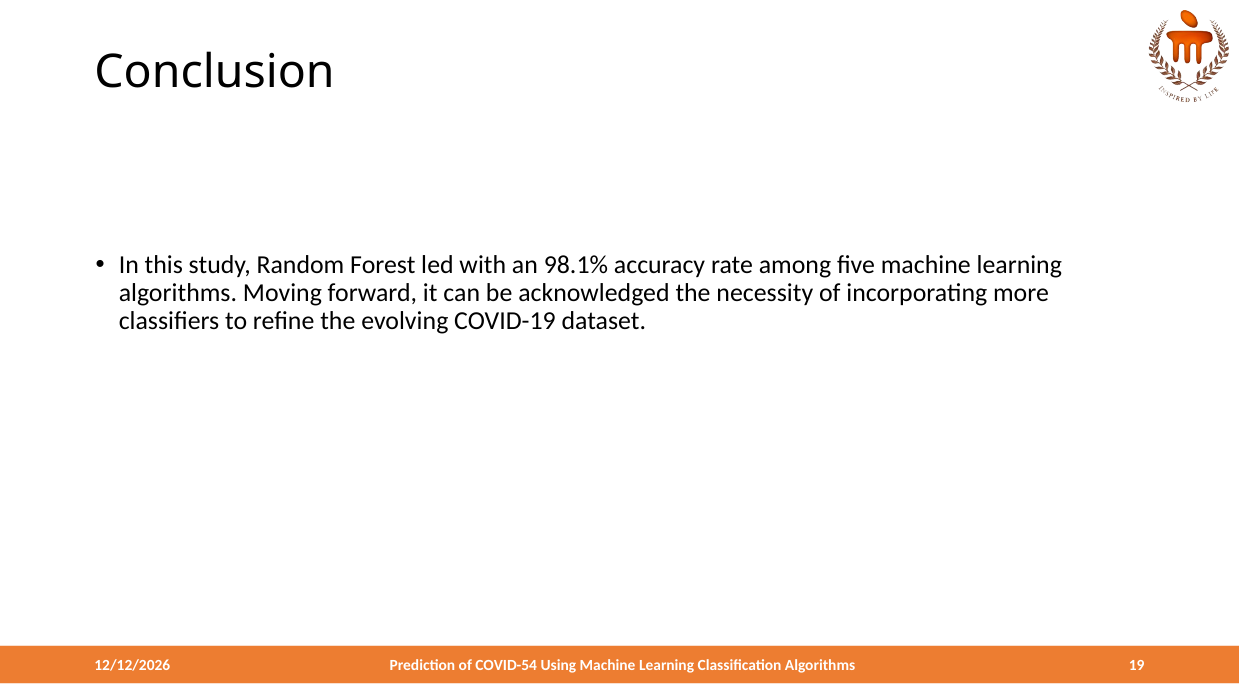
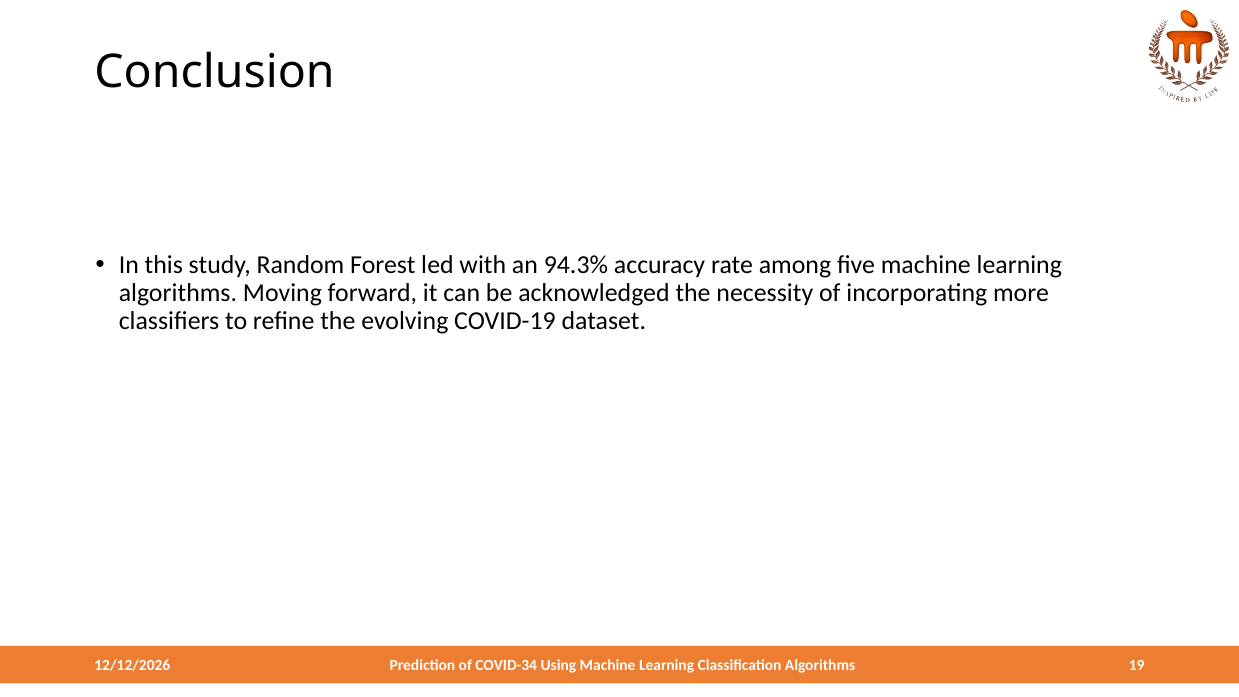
98.1%: 98.1% -> 94.3% (576, 265)
COVID-54: COVID-54 -> COVID-34 (506, 666)
